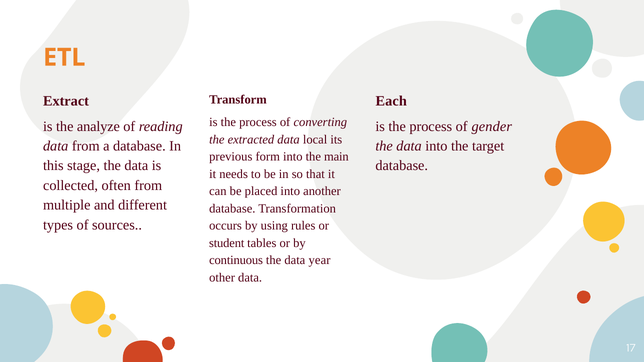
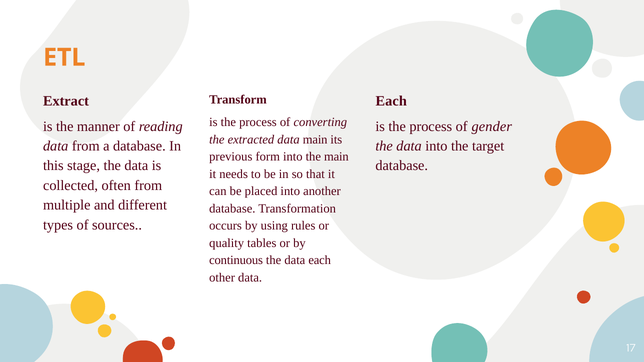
analyze: analyze -> manner (98, 126)
data local: local -> main (315, 140)
student: student -> quality (227, 243)
the data year: year -> each (320, 261)
